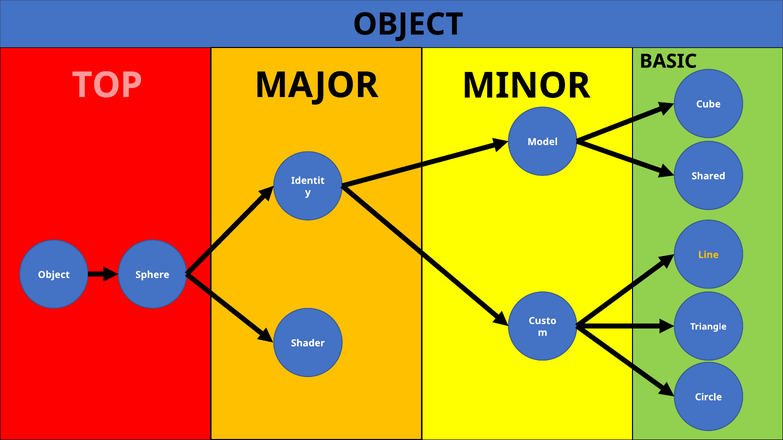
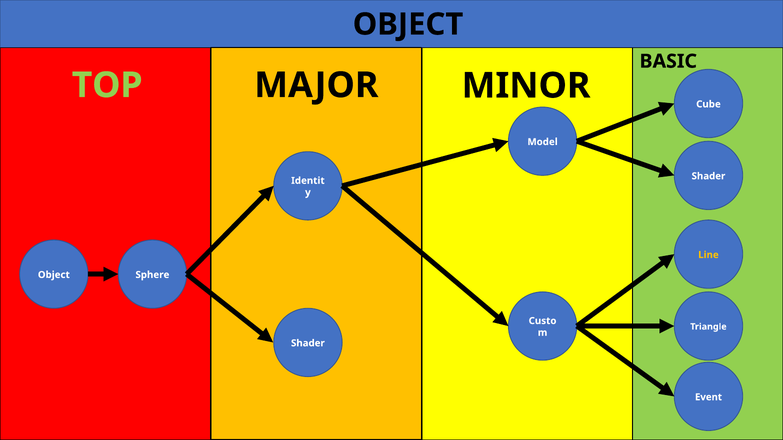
TOP colour: pink -> light green (107, 85)
Shared: Shared -> Shader (708, 176)
Circle: Circle -> Event (708, 397)
